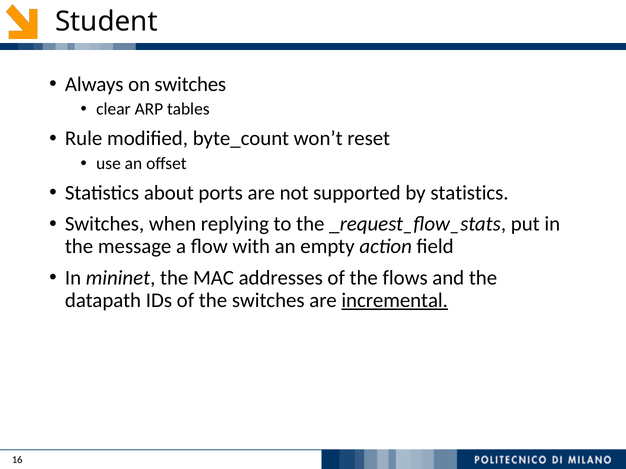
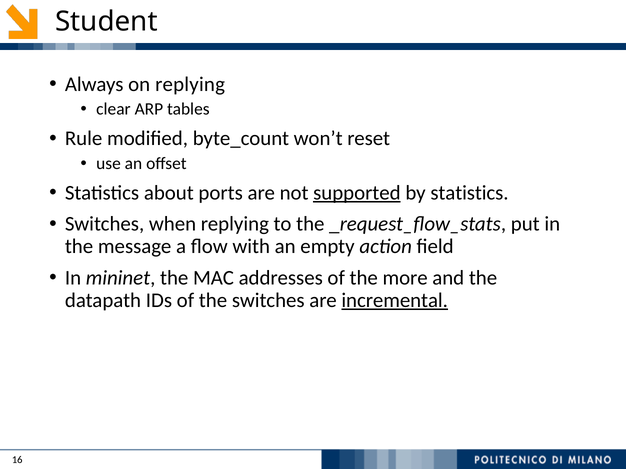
on switches: switches -> replying (190, 84)
supported underline: none -> present (357, 193)
flows: flows -> more (405, 278)
